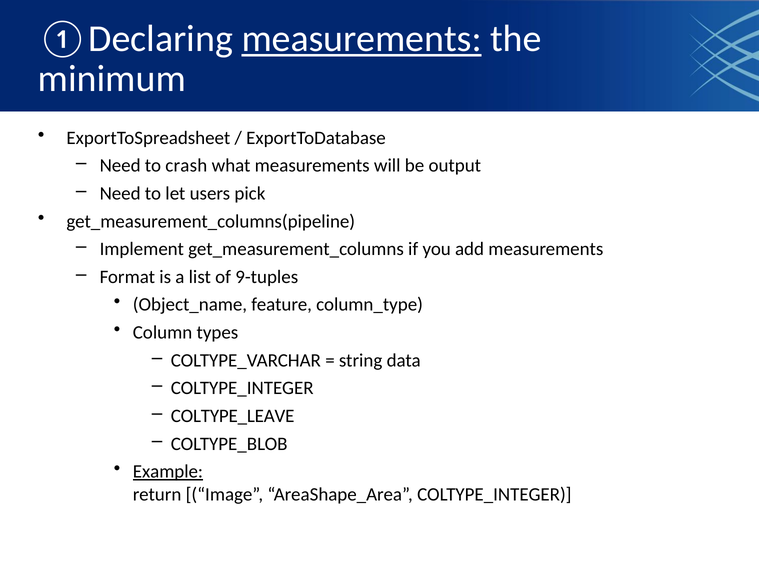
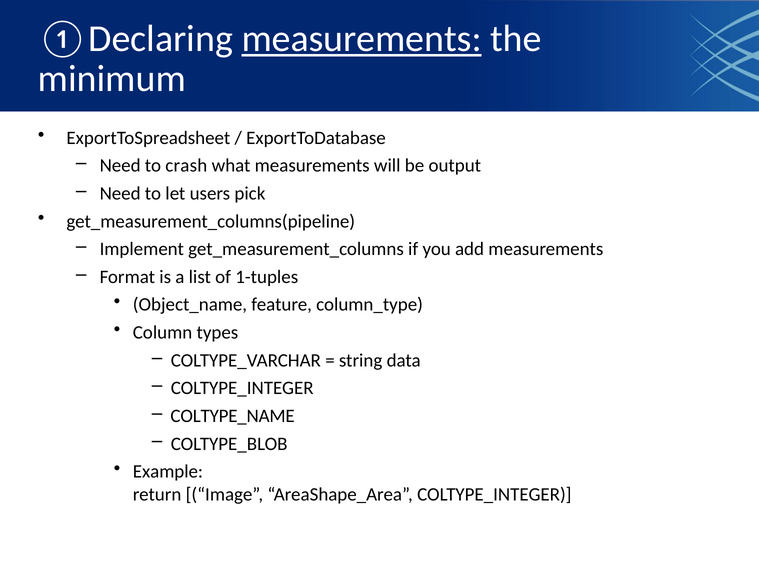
9-tuples: 9-tuples -> 1-tuples (267, 277)
COLTYPE_LEAVE: COLTYPE_LEAVE -> COLTYPE_NAME (233, 416)
Example underline: present -> none (168, 472)
